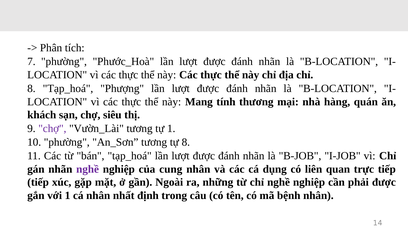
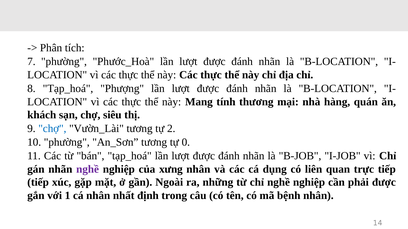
chợ colour: purple -> blue (52, 129)
tự 1: 1 -> 2 (171, 129)
tự 8: 8 -> 0 (186, 143)
cung: cung -> xưng (171, 169)
